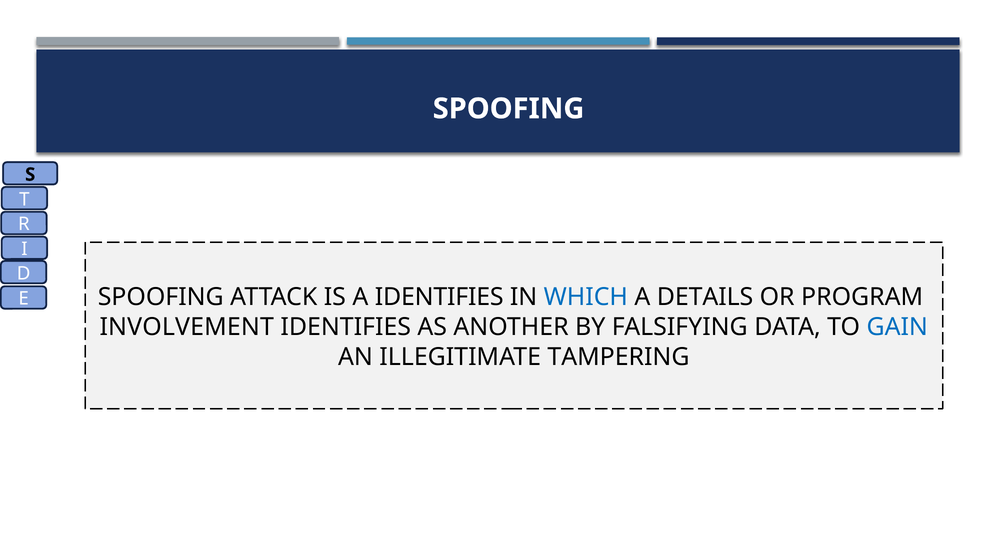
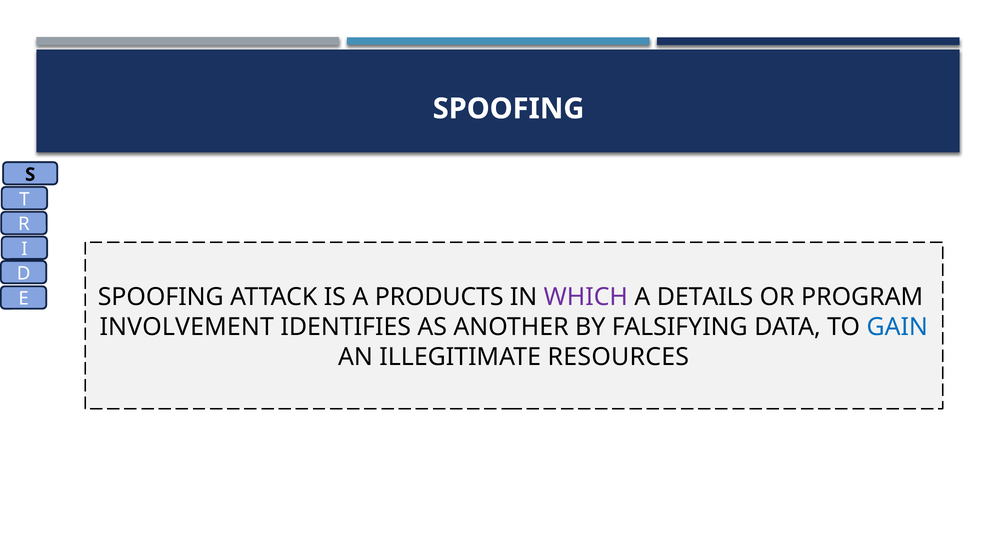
A IDENTIFIES: IDENTIFIES -> PRODUCTS (439, 297)
WHICH colour: blue -> purple (586, 297)
TAMPERING: TAMPERING -> RESOURCES (618, 357)
